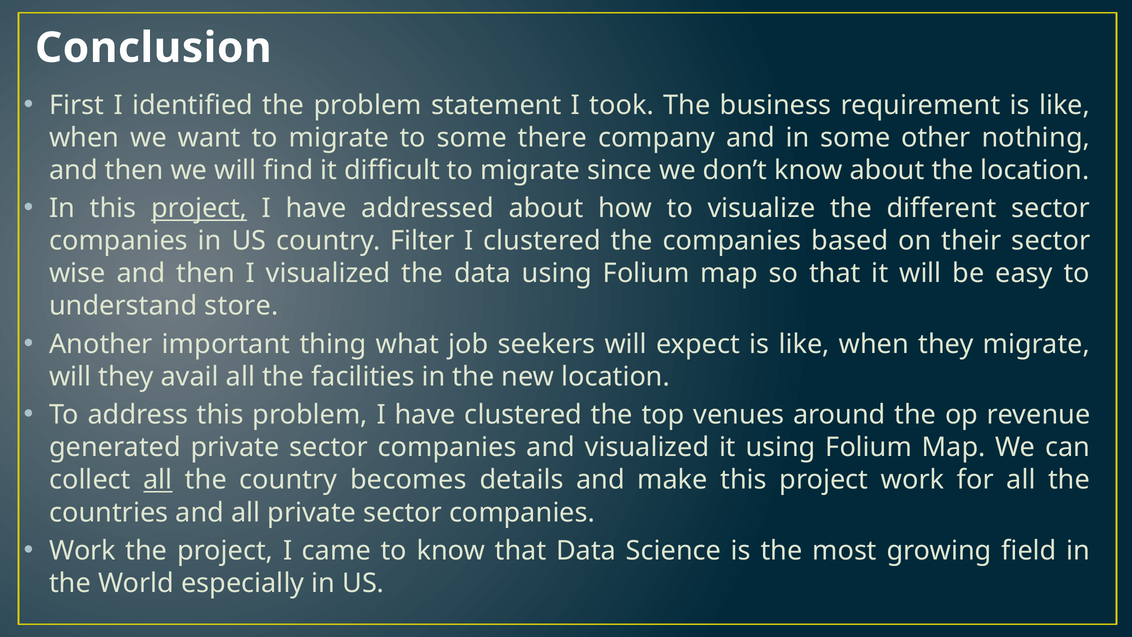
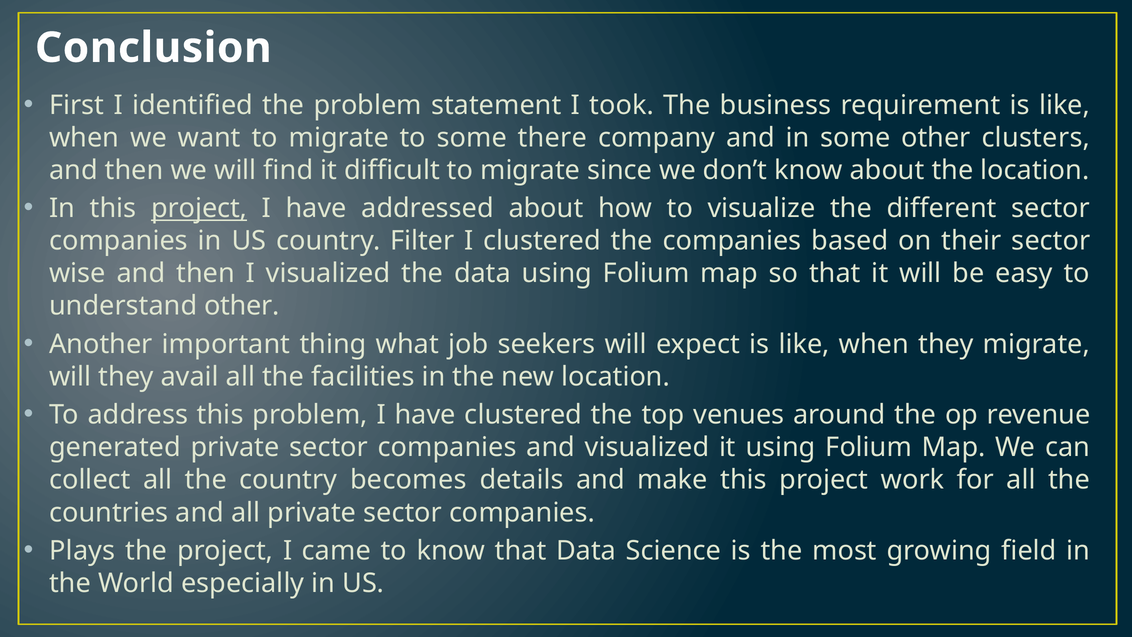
nothing: nothing -> clusters (1036, 138)
understand store: store -> other (242, 306)
all underline: present -> none (158, 480)
Work: Work -> Plays (82, 551)
